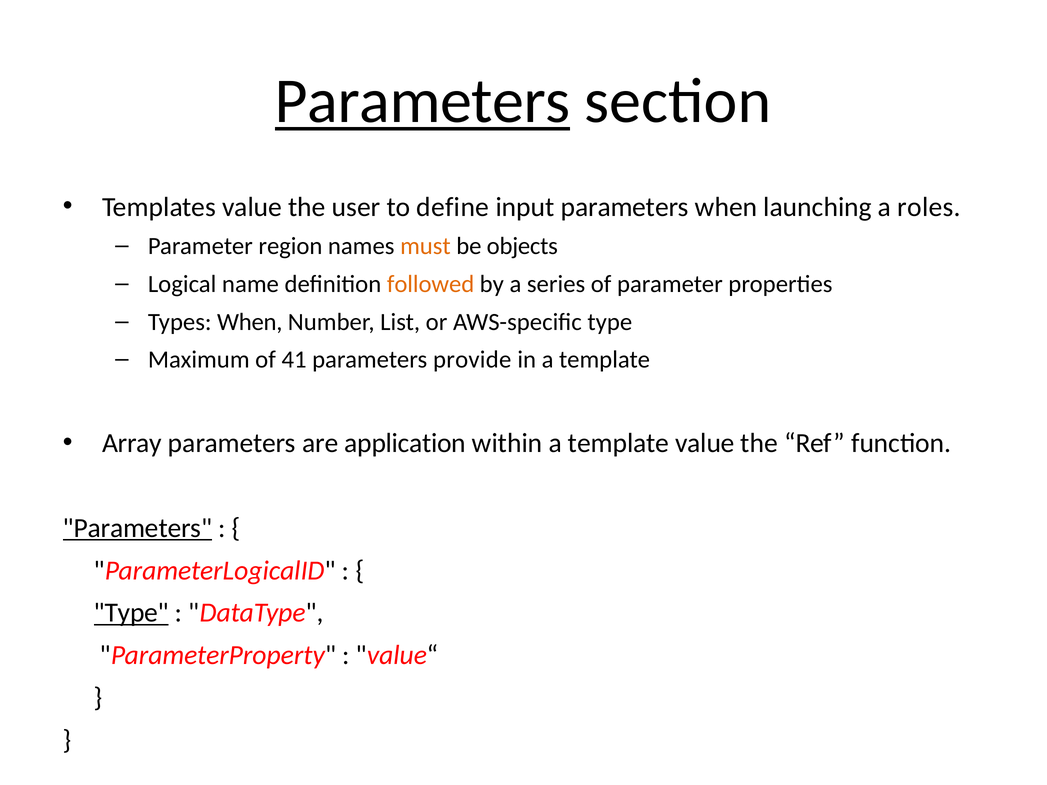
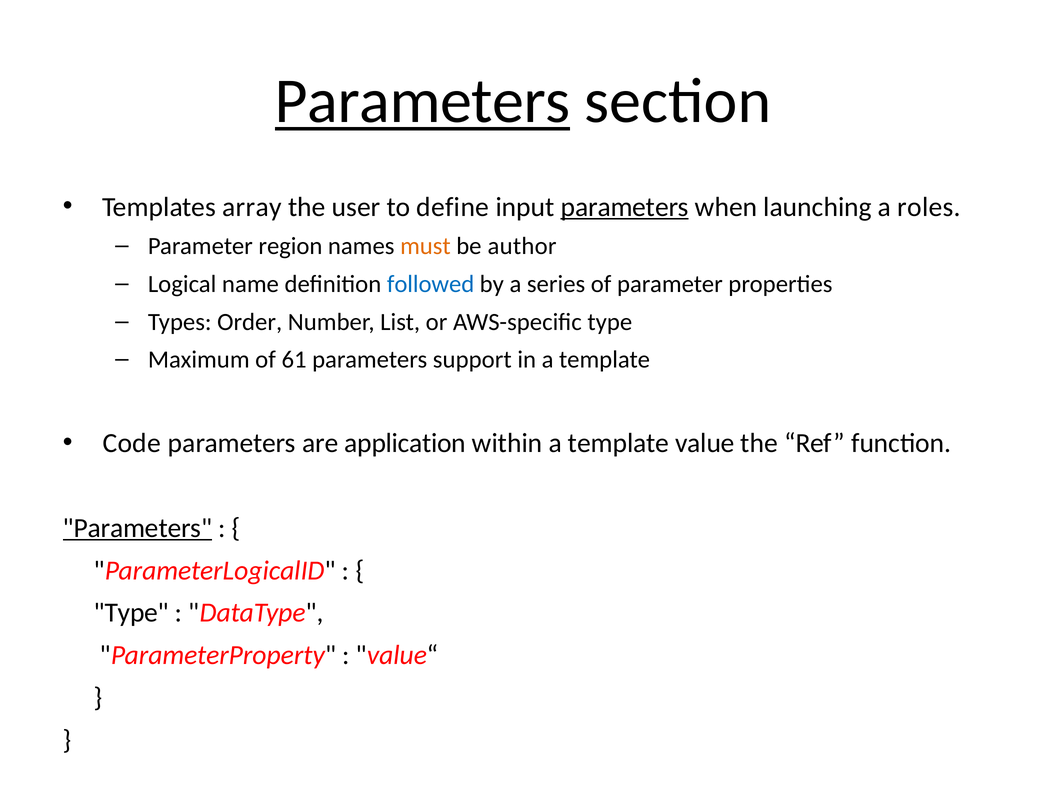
Templates value: value -> array (252, 207)
parameters underline: none -> present (625, 207)
objects: objects -> author (522, 246)
followed colour: orange -> blue (431, 284)
Types When: When -> Order (250, 322)
41: 41 -> 61 (294, 360)
provide: provide -> support (472, 360)
Array: Array -> Code (132, 443)
Type underline: present -> none (131, 613)
